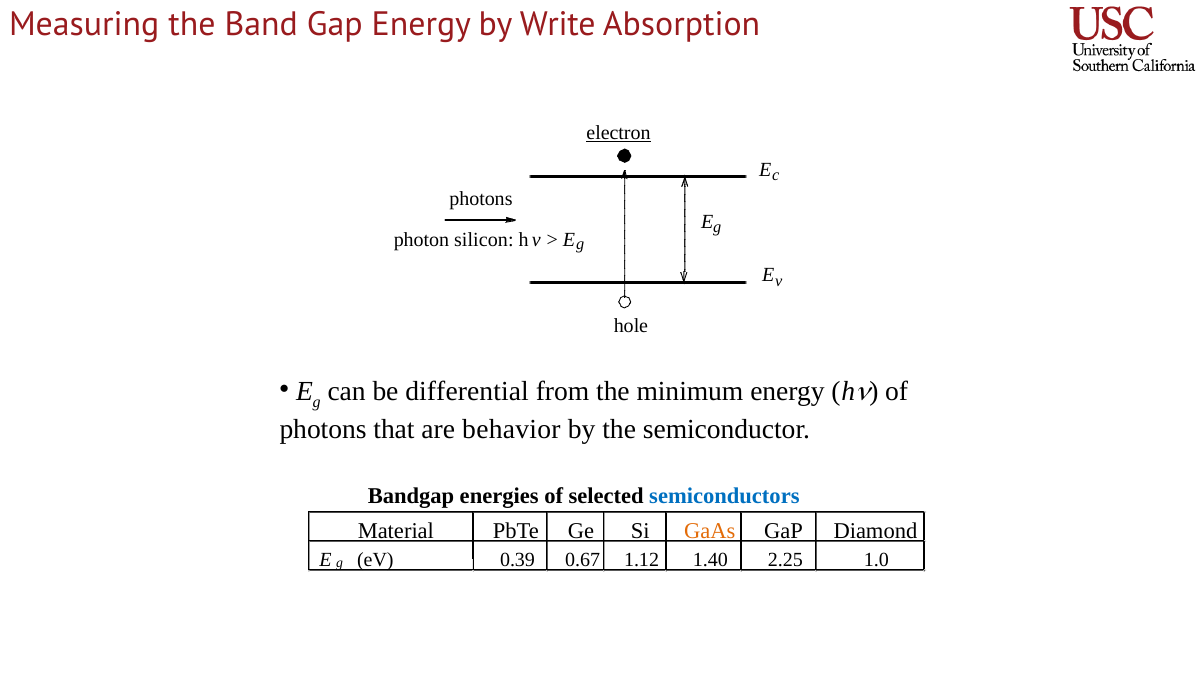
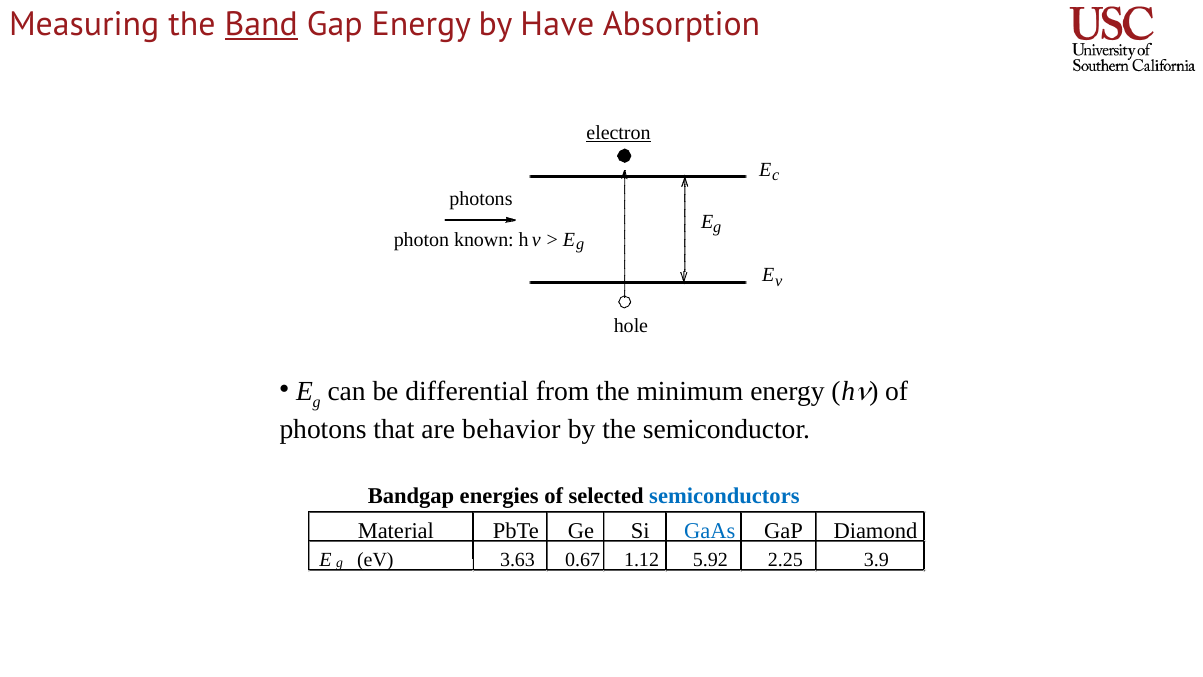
Band underline: none -> present (261, 24)
Write: Write -> Have (557, 24)
silicon: silicon -> known (484, 240)
GaAs colour: orange -> blue (710, 531)
0.39: 0.39 -> 3.63 (518, 559)
1.40: 1.40 -> 5.92 (710, 559)
1.0: 1.0 -> 3.9 (876, 559)
